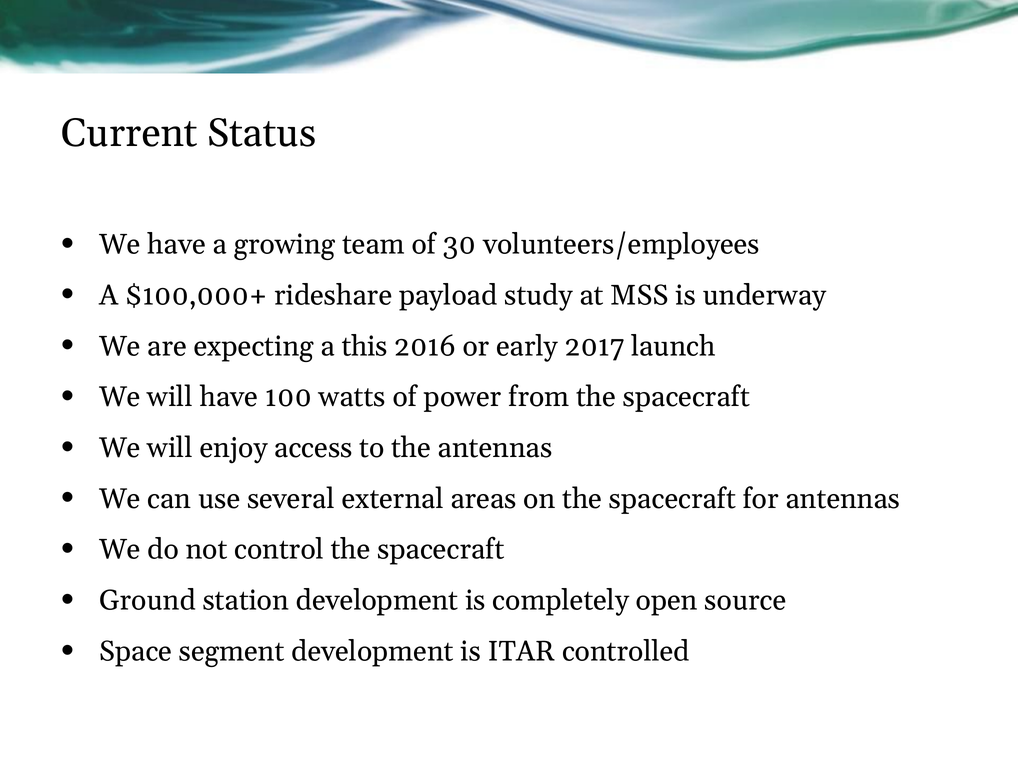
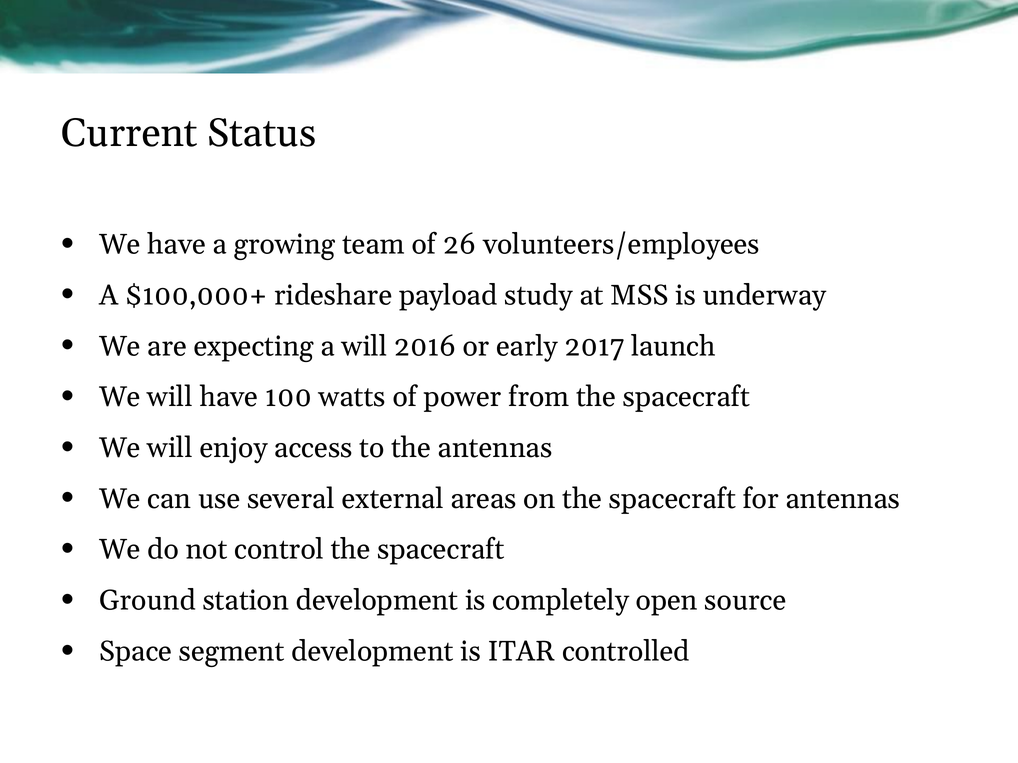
30: 30 -> 26 (460, 245)
a this: this -> will (364, 346)
